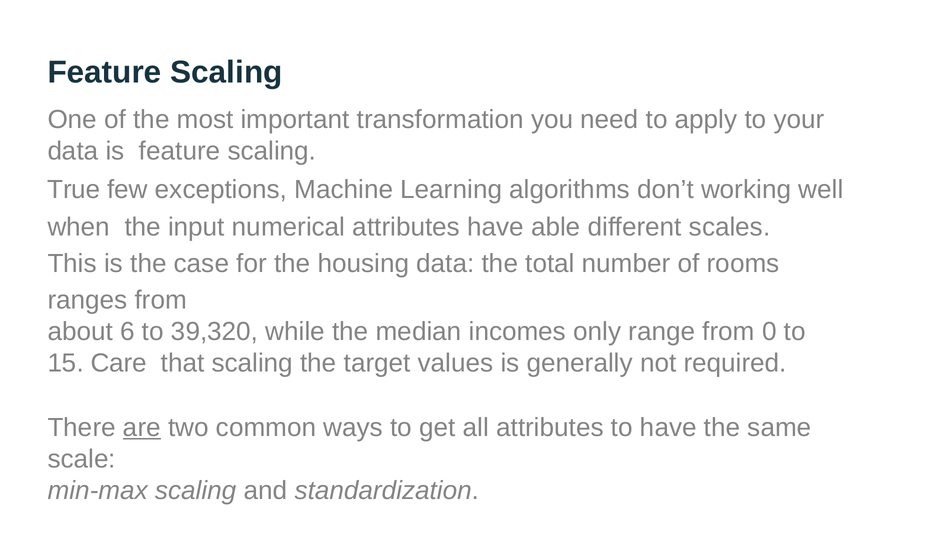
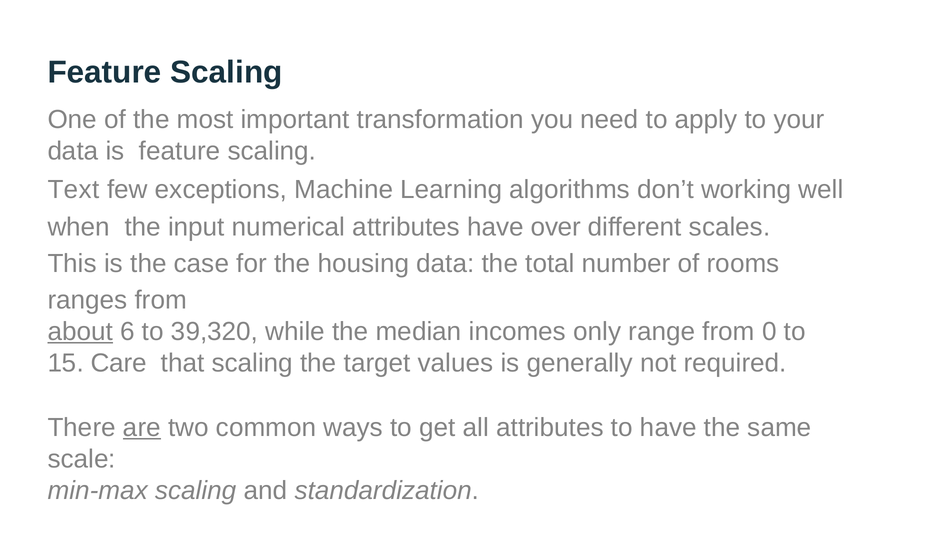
True: True -> Text (74, 189)
able: able -> over (556, 227)
about underline: none -> present (80, 331)
